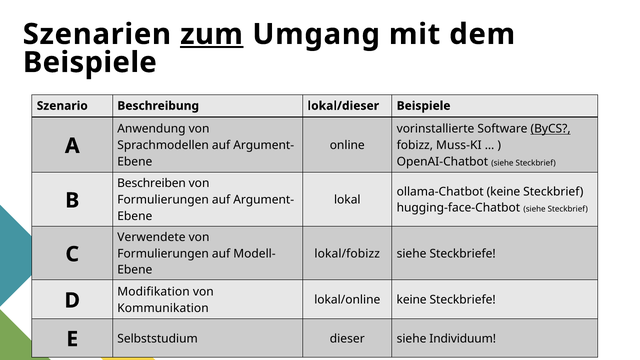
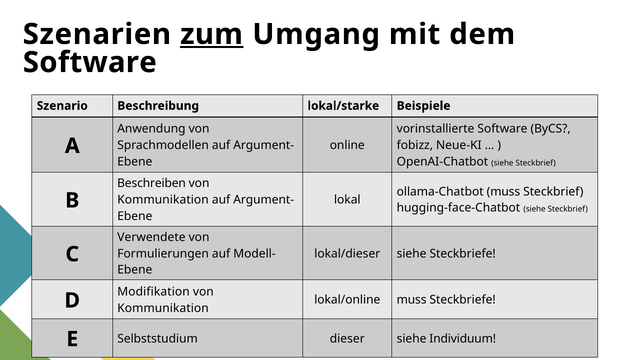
Beispiele: Beispiele -> Software (90, 62)
lokal/dieser: lokal/dieser -> lokal/starke (343, 106)
ByCS underline: present -> none (551, 129)
Muss-KI: Muss-KI -> Neue-KI (459, 145)
ollama-Chatbot keine: keine -> muss (503, 192)
Formulierungen: Formulierungen -> Kommunikation (163, 200)
lokal/fobizz: lokal/fobizz -> lokal/dieser (347, 254)
lokal/online keine: keine -> muss (412, 300)
